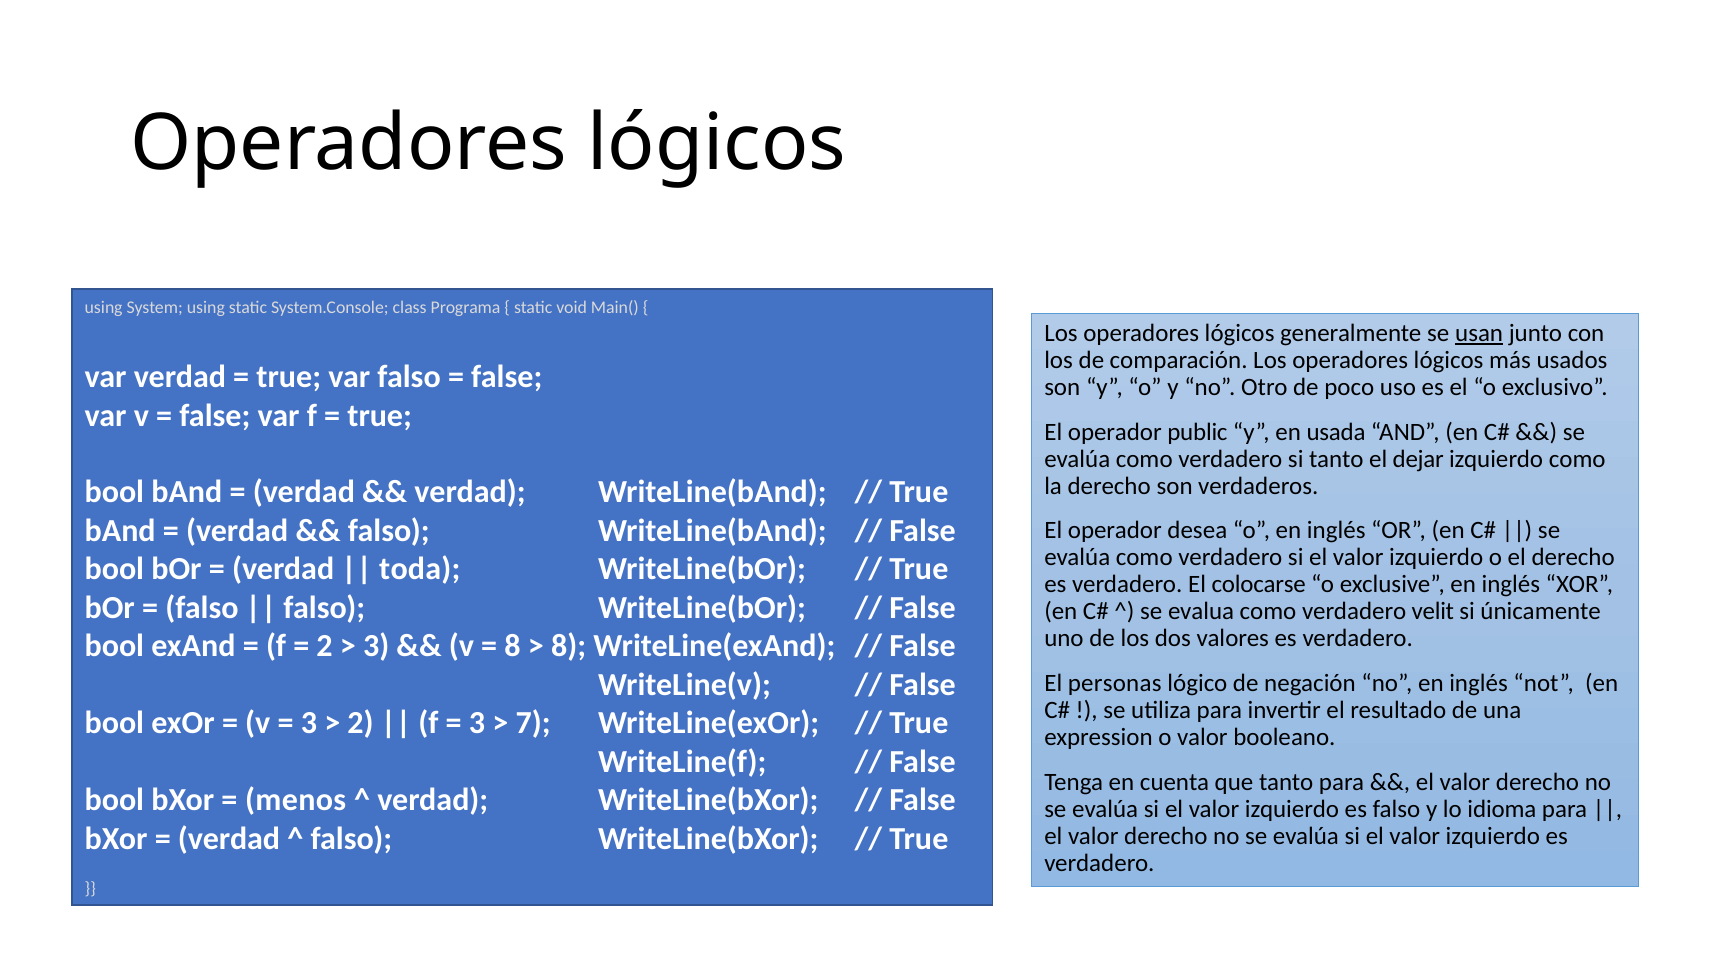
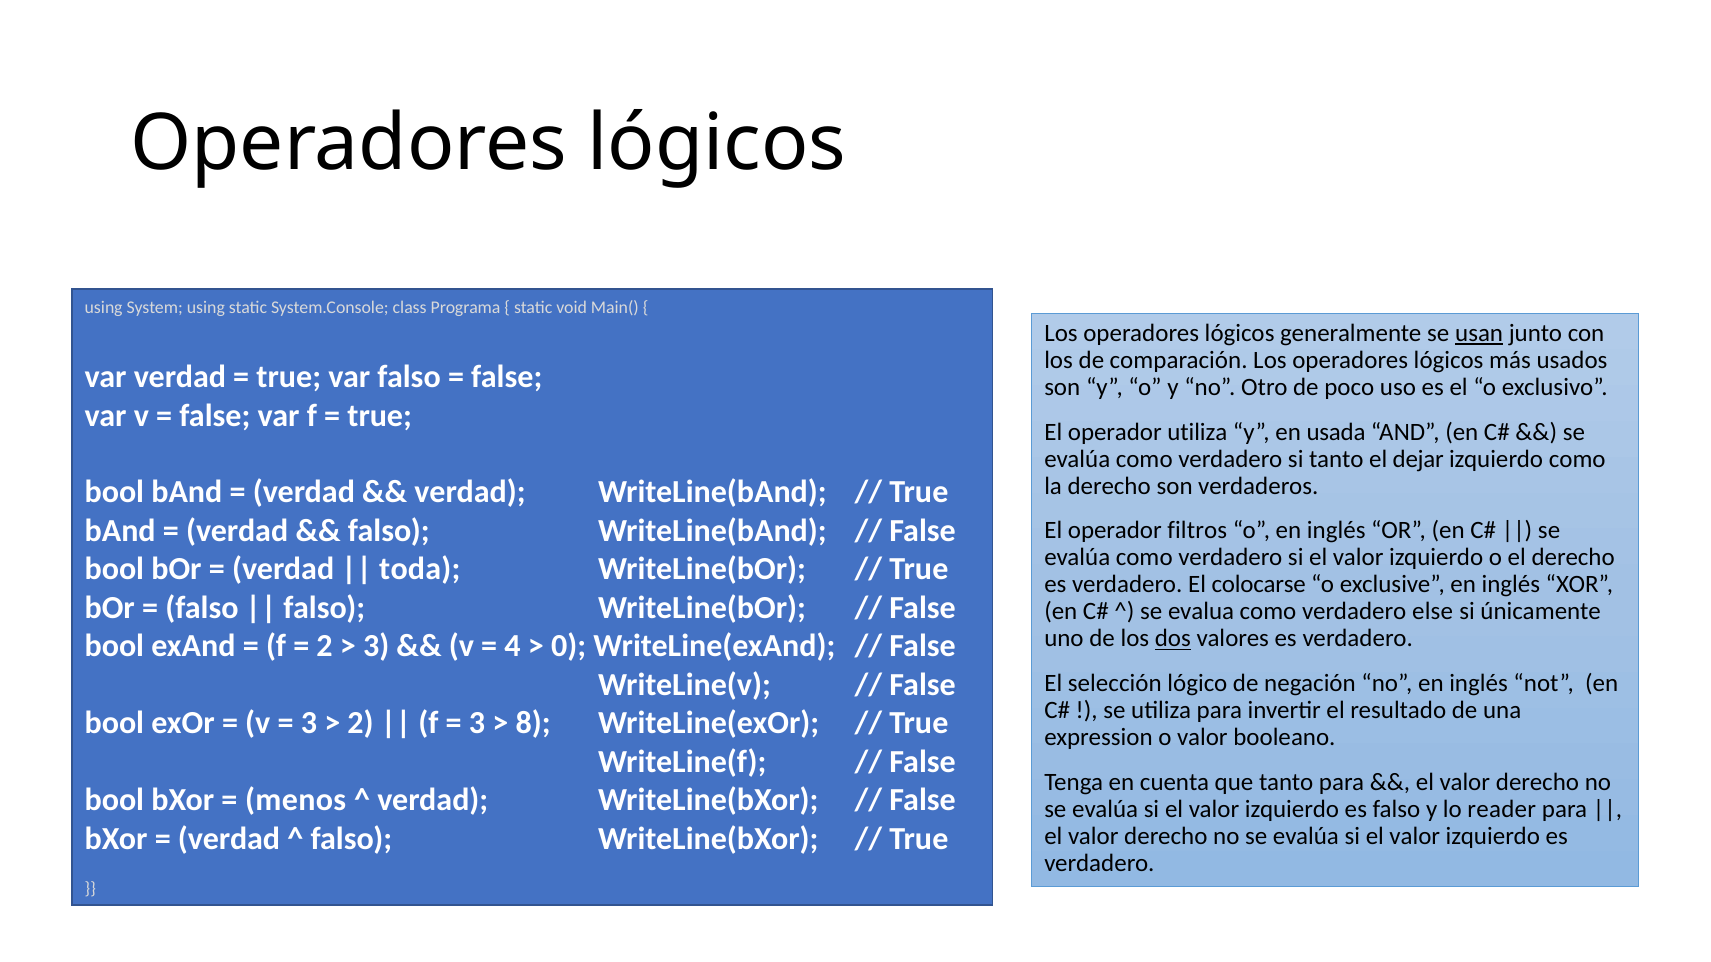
operador public: public -> utiliza (1197, 432)
desea: desea -> filtros (1197, 531)
velit: velit -> else (1433, 612)
dos underline: none -> present (1173, 639)
8: 8 -> 4 (513, 647)
8: 8 -> 0 (569, 647)
personas: personas -> selección (1115, 684)
7: 7 -> 8 (533, 724)
idioma: idioma -> reader (1502, 809)
